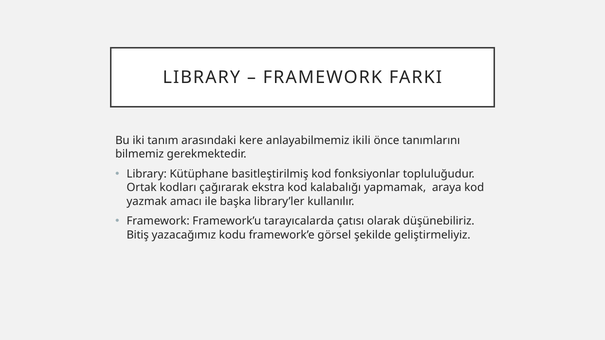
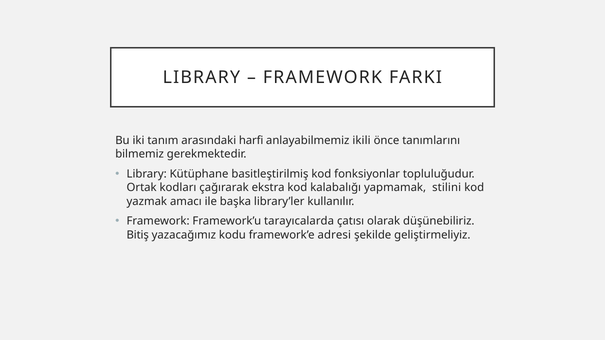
kere: kere -> harfi (251, 141)
araya: araya -> stilini (447, 188)
görsel: görsel -> adresi (334, 235)
